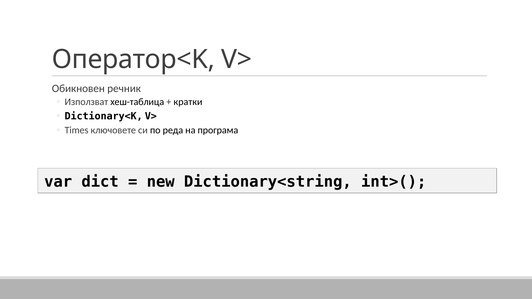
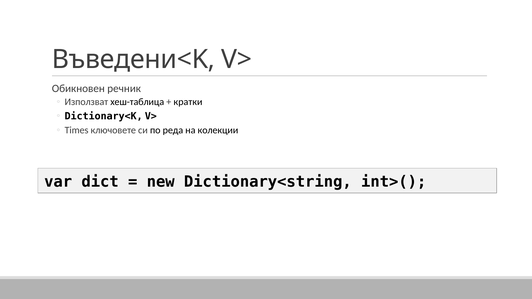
Оператор<K: Оператор<K -> Въведени<K (133, 60)
програма: програма -> колекции (218, 130)
